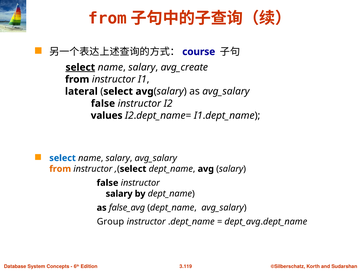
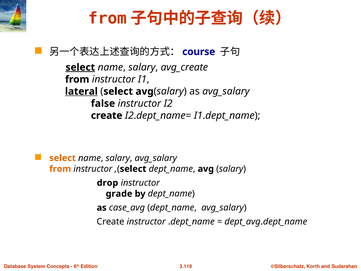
lateral underline: none -> present (81, 91)
values: values -> create (107, 115)
select colour: blue -> orange (63, 158)
false: false -> drop (107, 183)
salary: salary -> grade (119, 194)
false_avg: false_avg -> case_avg (127, 208)
Group: Group -> Create (111, 222)
